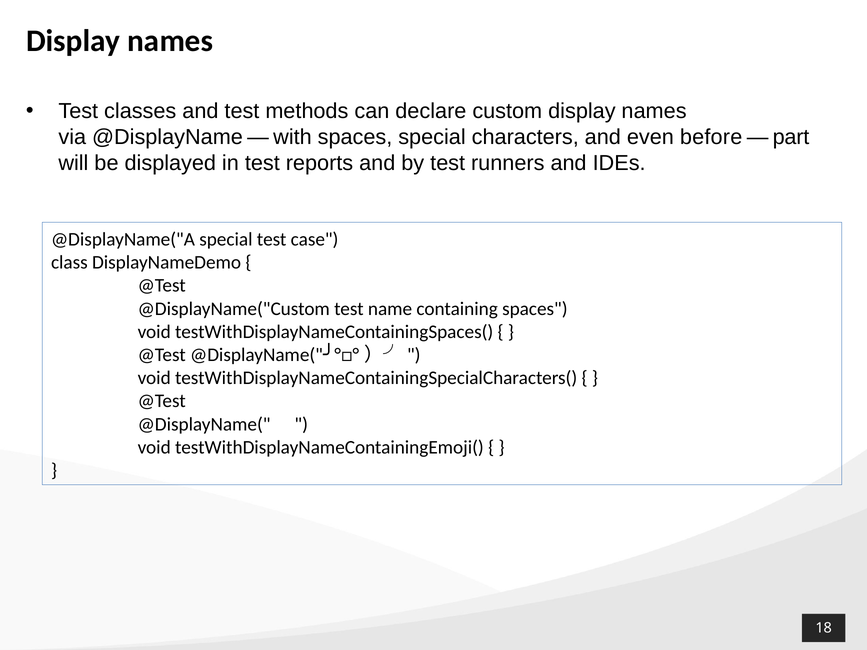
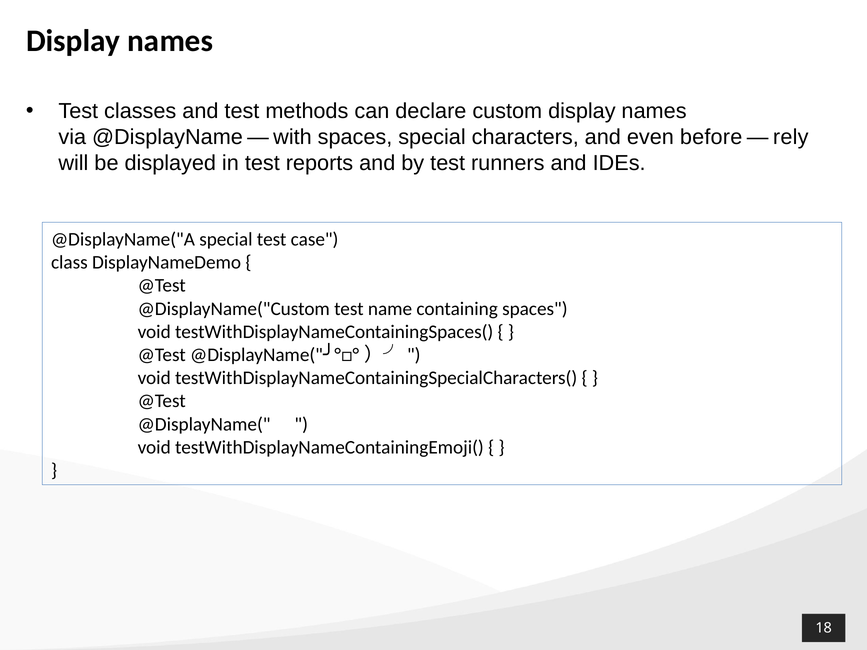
part: part -> rely (791, 137)
